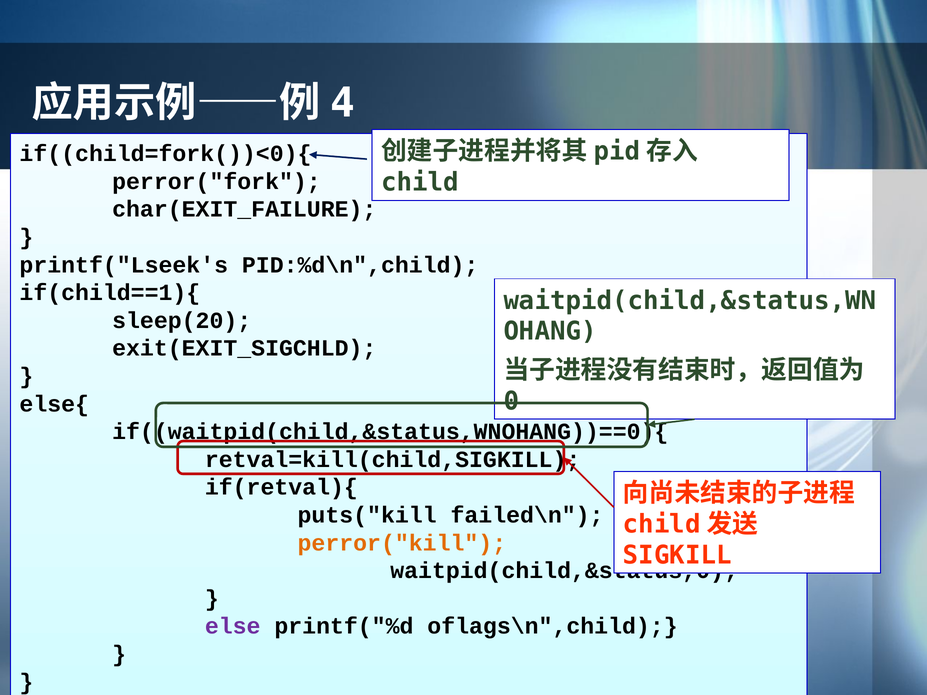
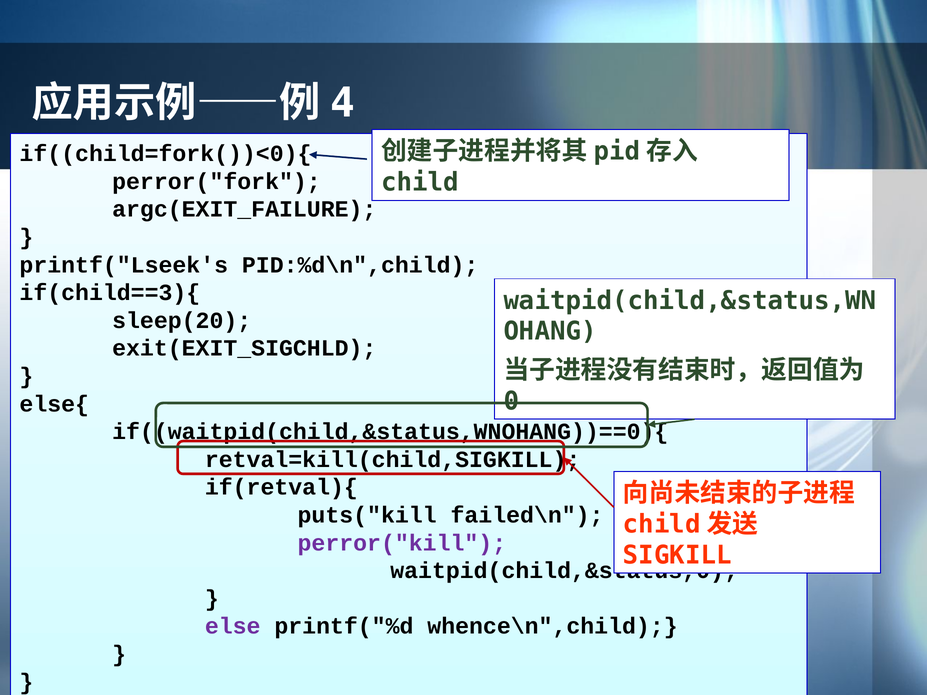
char(EXIT_FAILURE: char(EXIT_FAILURE -> argc(EXIT_FAILURE (244, 209)
if(child==1){: if(child==1){ -> if(child==3){ (110, 293)
perror("kill colour: orange -> purple (402, 543)
oflags\n",child: oflags\n",child -> whence\n",child (553, 627)
